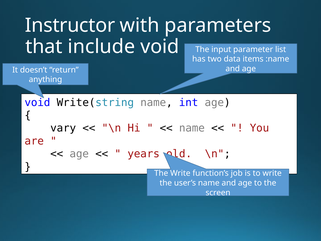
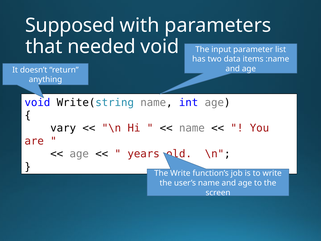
Instructor: Instructor -> Supposed (70, 25)
include: include -> needed (102, 47)
